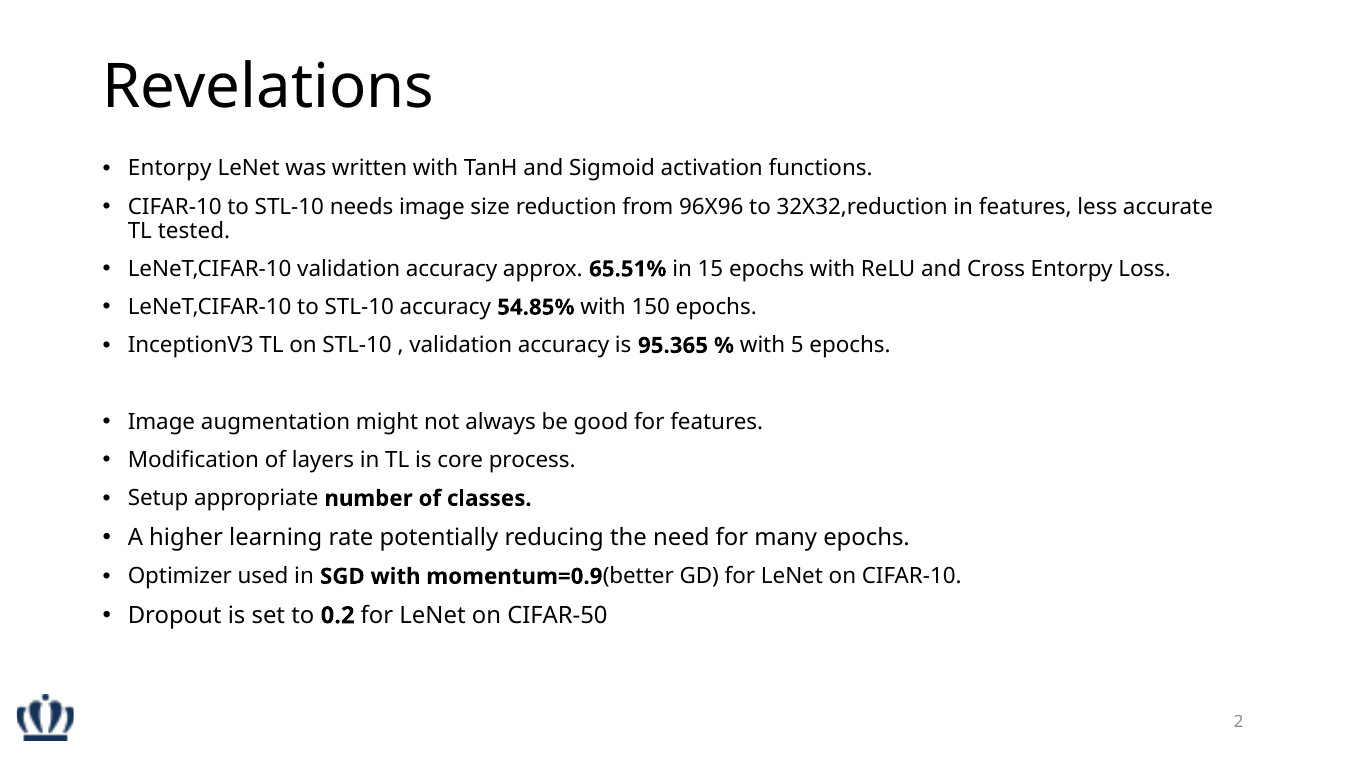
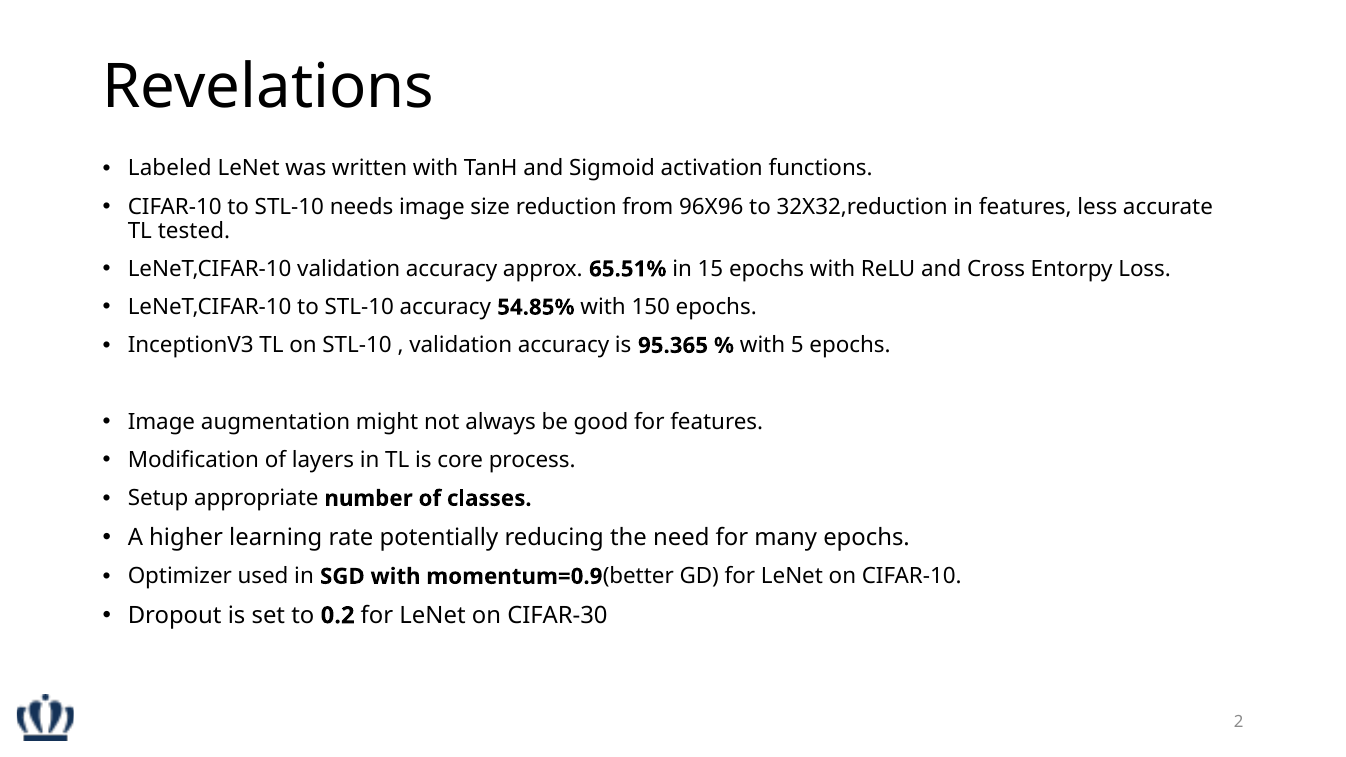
Entorpy: Entorpy -> Labeled (170, 168)
CIFAR-50: CIFAR-50 -> CIFAR-30 (557, 616)
